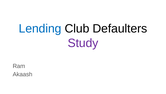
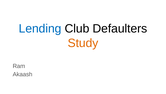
Study colour: purple -> orange (83, 43)
